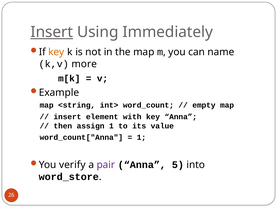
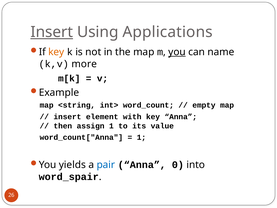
Immediately: Immediately -> Applications (168, 32)
you underline: none -> present (177, 52)
verify: verify -> yields (72, 165)
pair colour: purple -> blue (106, 165)
5: 5 -> 0 (178, 165)
word_store: word_store -> word_spair (69, 176)
